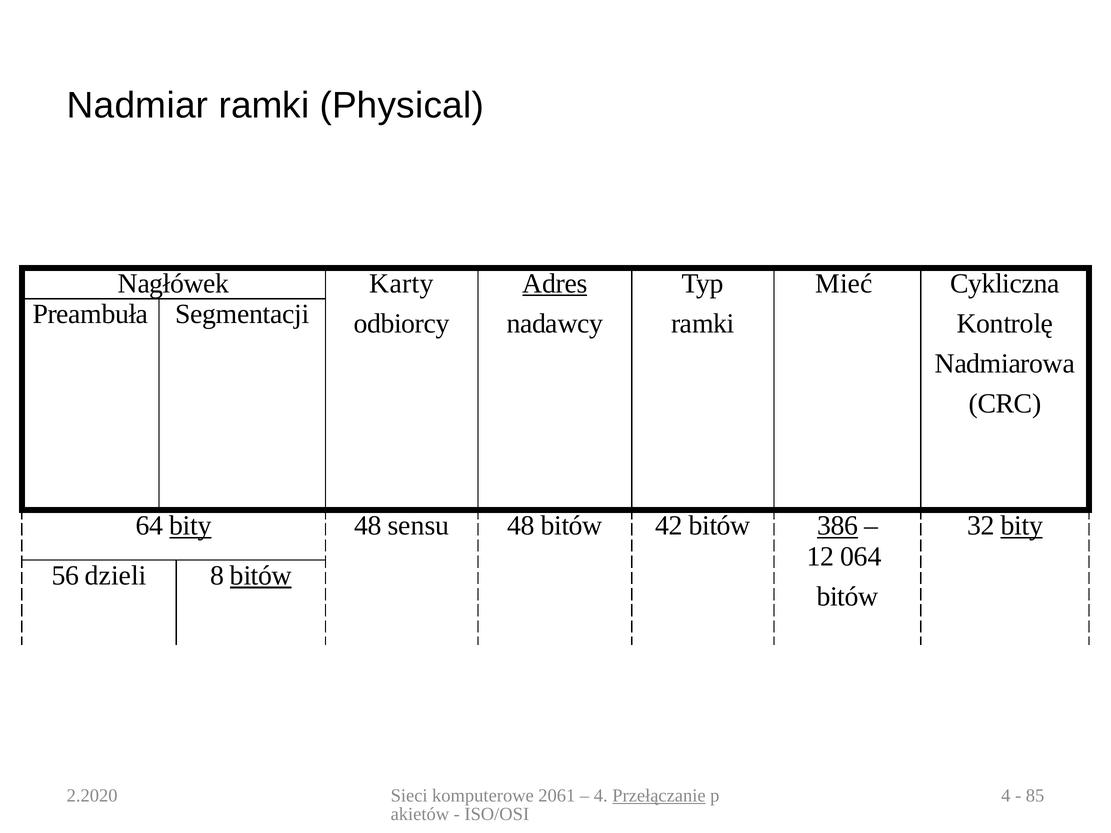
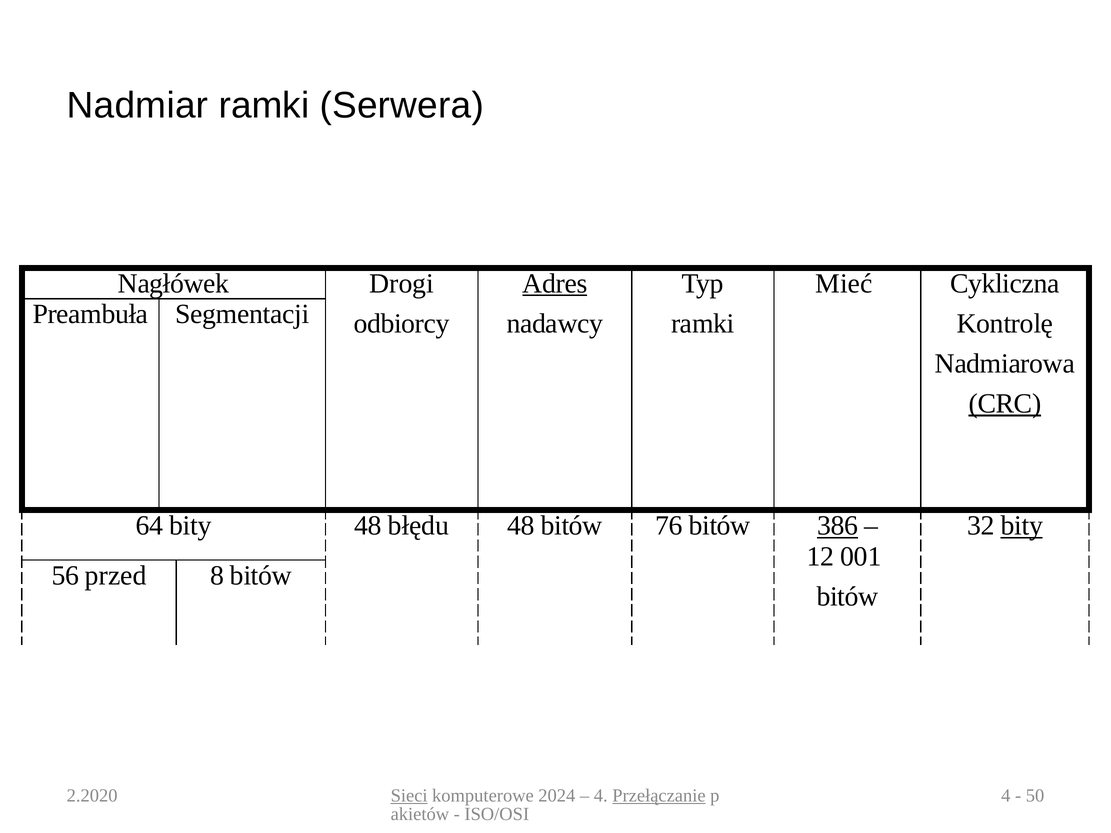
Physical: Physical -> Serwera (402, 105)
Karty: Karty -> Drogi (402, 284)
CRC underline: none -> present (1005, 404)
bity underline: present -> none (191, 526)
sensu: sensu -> błędu (418, 526)
42: 42 -> 76 (669, 526)
064: 064 -> 001 (861, 557)
dzieli: dzieli -> przed (116, 576)
bitów underline: present -> none (261, 576)
Sieci underline: none -> present (409, 796)
2061: 2061 -> 2024 (557, 796)
85: 85 -> 50 (1035, 796)
